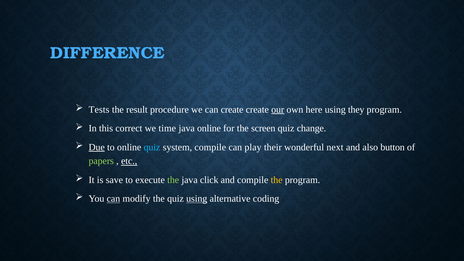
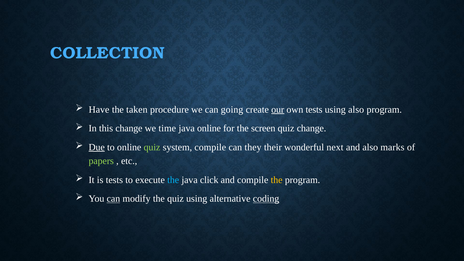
DIFFERENCE: DIFFERENCE -> COLLECTION (107, 53)
Tests: Tests -> Have (99, 110)
result: result -> taken (137, 110)
can create: create -> going (232, 110)
own here: here -> tests (314, 110)
using they: they -> also (356, 110)
this correct: correct -> change (129, 128)
quiz colour: light blue -> light green (152, 147)
play: play -> they (253, 147)
button: button -> marks (392, 147)
etc underline: present -> none (129, 161)
is save: save -> tests (114, 180)
the colour: light green -> light blue (173, 180)
using underline: present -> none (197, 199)
coding underline: none -> present (266, 199)
